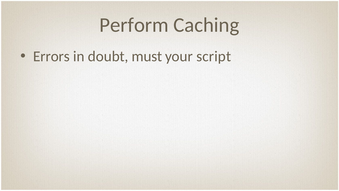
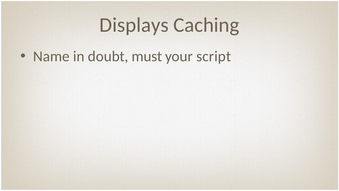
Perform: Perform -> Displays (134, 25)
Errors: Errors -> Name (51, 56)
